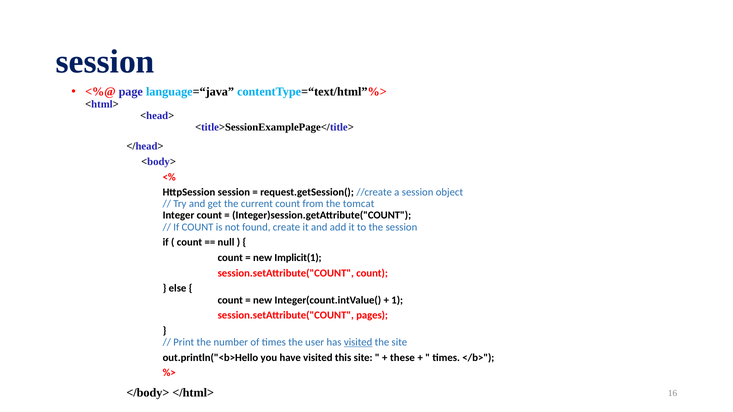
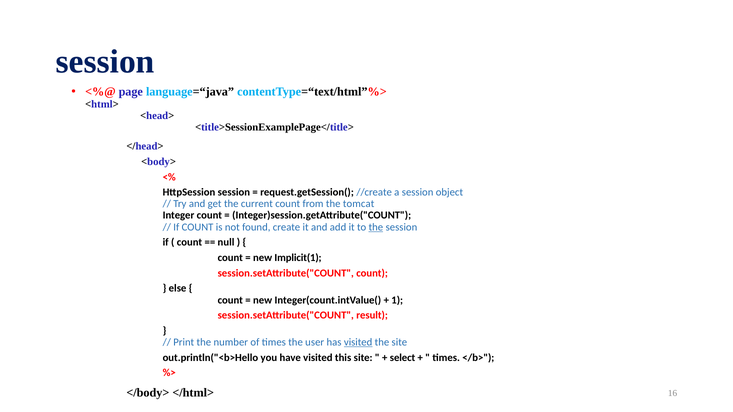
the underline: none -> present (376, 227)
pages: pages -> result (372, 316)
these: these -> select (403, 358)
